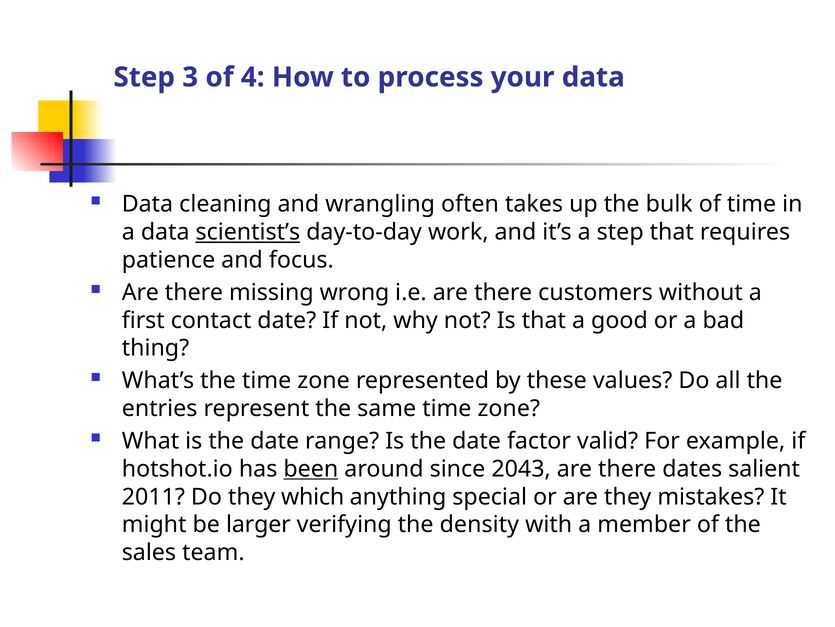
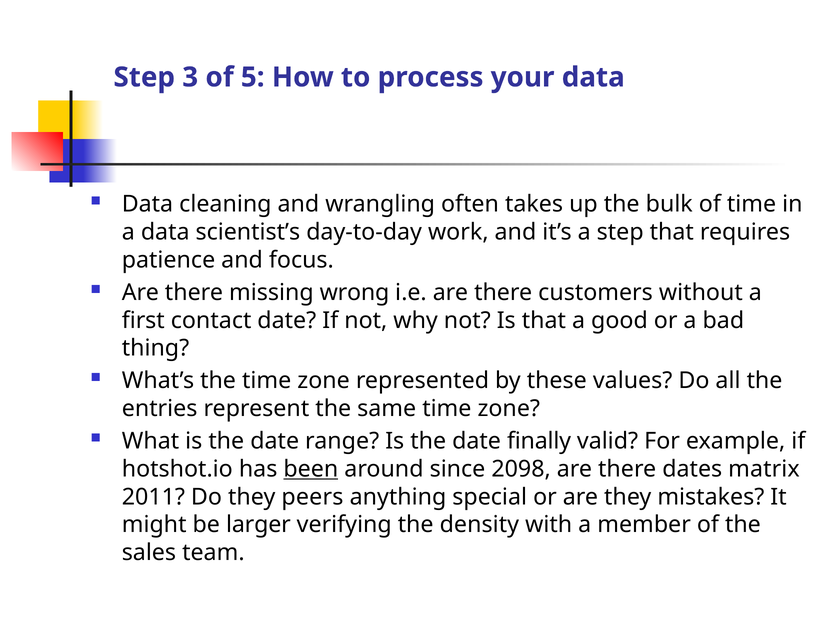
4: 4 -> 5 (253, 77)
scientist’s underline: present -> none (248, 232)
factor: factor -> finally (539, 441)
2043: 2043 -> 2098 (521, 468)
salient: salient -> matrix (764, 468)
which: which -> peers (312, 496)
